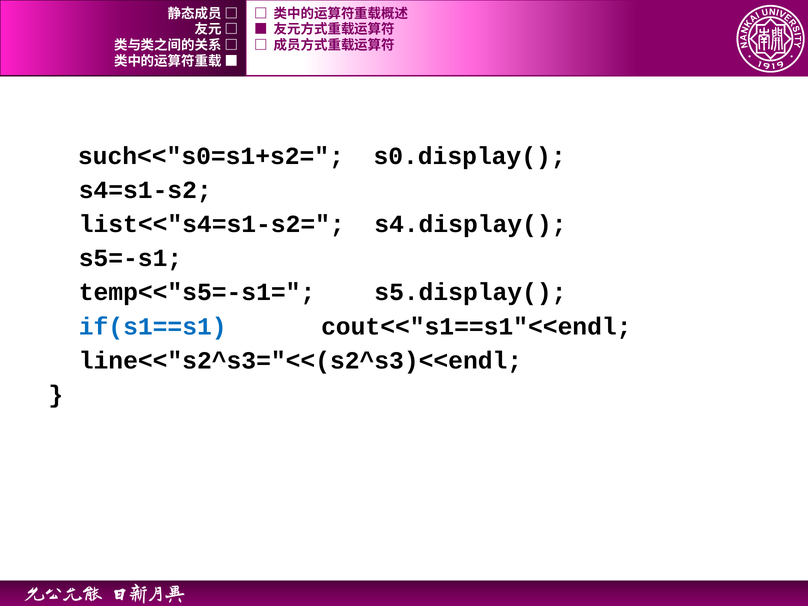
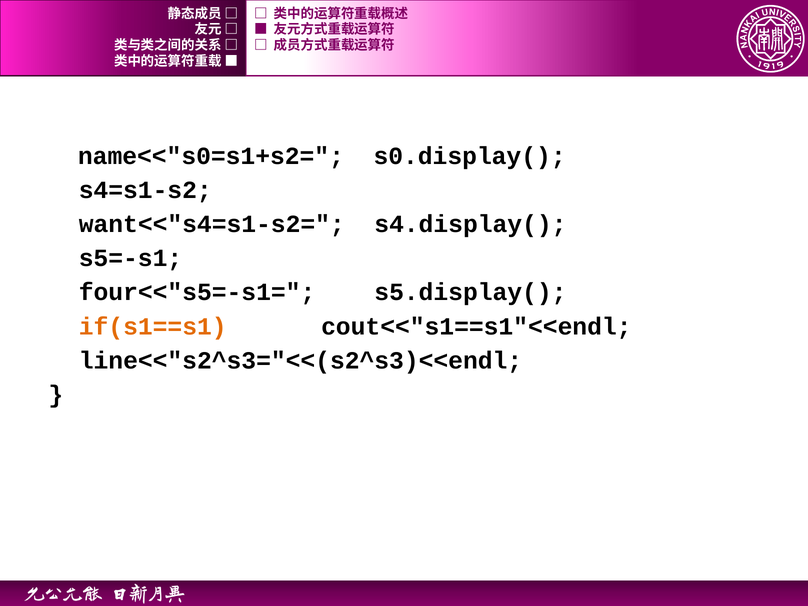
such<<"s0=s1+s2=: such<<"s0=s1+s2= -> name<<"s0=s1+s2= (211, 156)
list<<"s4=s1-s2=: list<<"s4=s1-s2= -> want<<"s4=s1-s2= (212, 224)
temp<<"s5=-s1=: temp<<"s5=-s1= -> four<<"s5=-s1= (197, 292)
if(s1==s1 colour: blue -> orange (153, 326)
